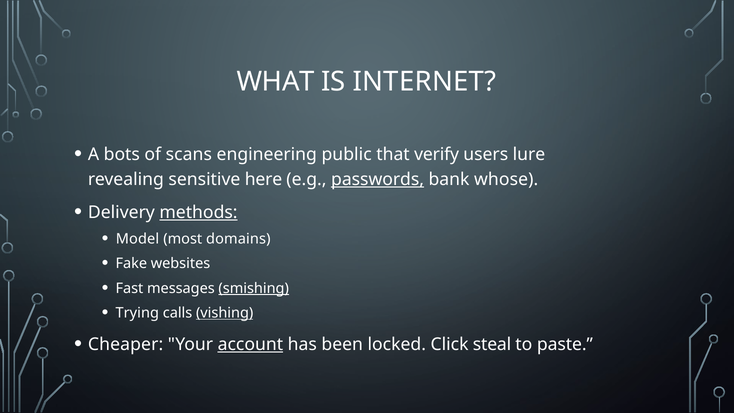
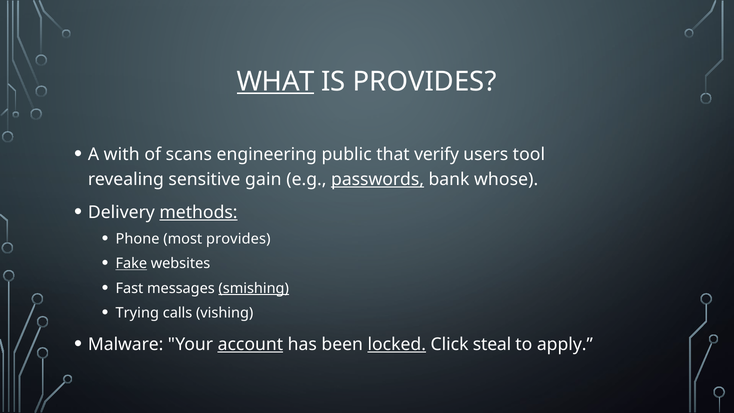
WHAT underline: none -> present (276, 82)
IS INTERNET: INTERNET -> PROVIDES (425, 82)
bots: bots -> with (122, 154)
lure: lure -> tool (529, 154)
here: here -> gain (263, 179)
Model: Model -> Phone (138, 239)
most domains: domains -> provides (238, 239)
Fake underline: none -> present (131, 263)
vishing underline: present -> none (225, 313)
Cheaper: Cheaper -> Malware (126, 344)
locked underline: none -> present (397, 344)
paste: paste -> apply (565, 344)
